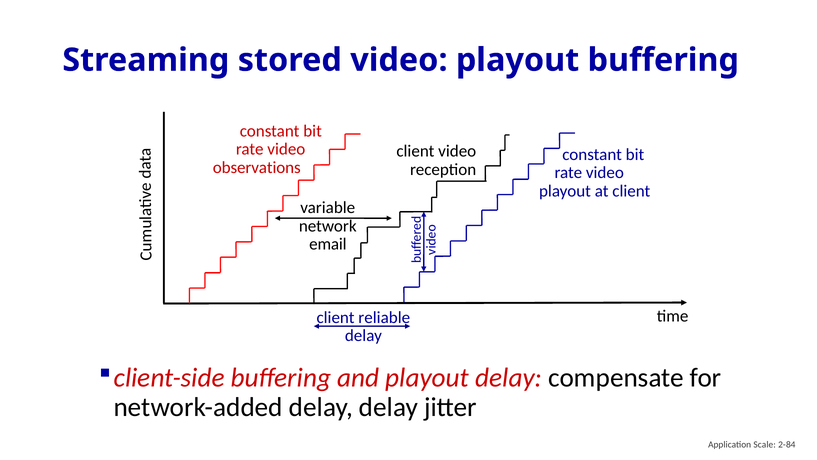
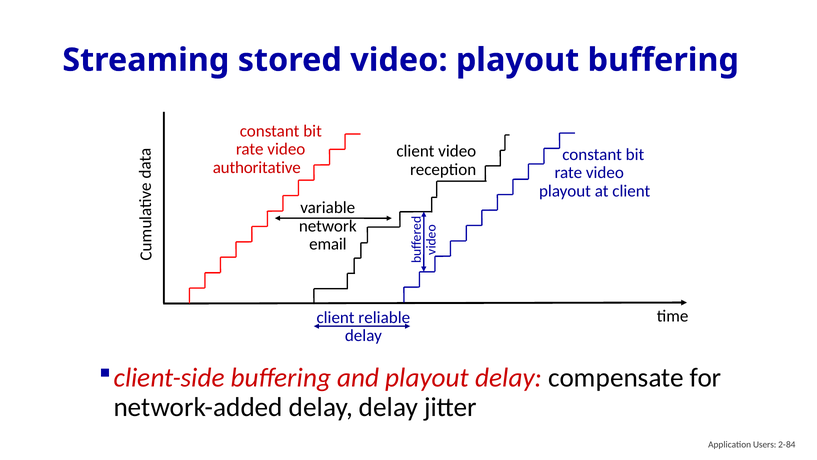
observations: observations -> authoritative (257, 168)
Scale: Scale -> Users (765, 444)
